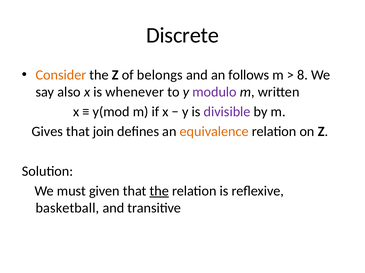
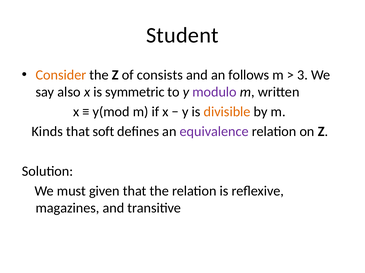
Discrete: Discrete -> Student (182, 35)
belongs: belongs -> consists (160, 75)
8: 8 -> 3 (303, 75)
whenever: whenever -> symmetric (135, 92)
divisible colour: purple -> orange (227, 112)
Gives: Gives -> Kinds (47, 132)
join: join -> soft (104, 132)
equivalence colour: orange -> purple (214, 132)
the underline: present -> none (159, 191)
basketball: basketball -> magazines (67, 208)
